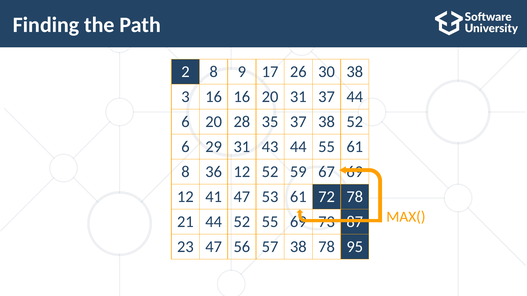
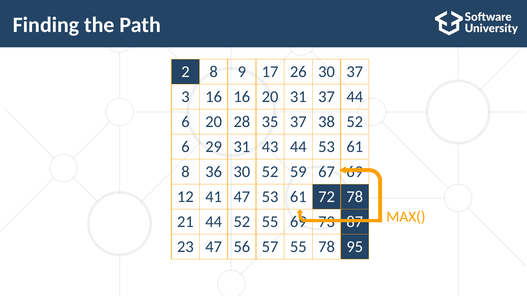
30 38: 38 -> 37 (355, 72)
44 55: 55 -> 53 (327, 147)
36 12: 12 -> 30 (242, 172)
57 38: 38 -> 55 (298, 247)
